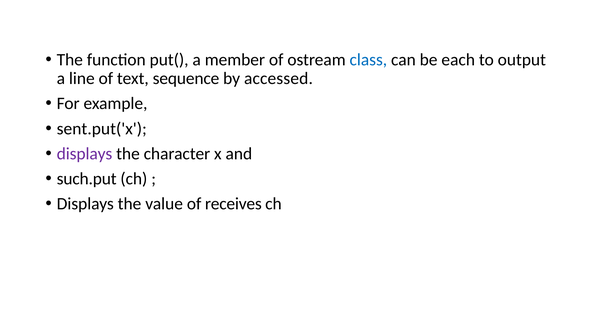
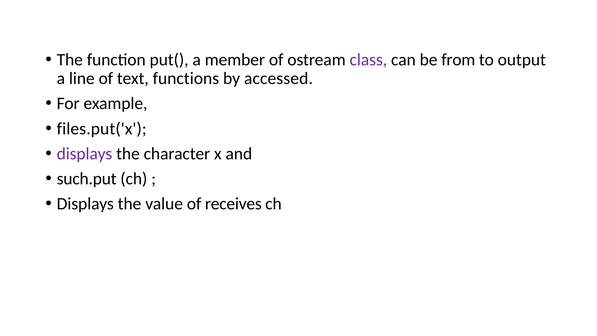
class colour: blue -> purple (368, 60)
each: each -> from (458, 60)
sequence: sequence -> functions (186, 78)
sent.put('x: sent.put('x -> files.put('x (102, 129)
